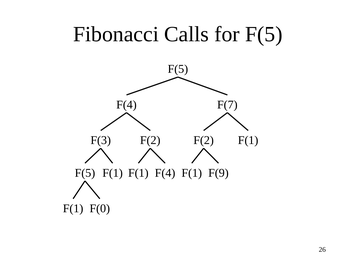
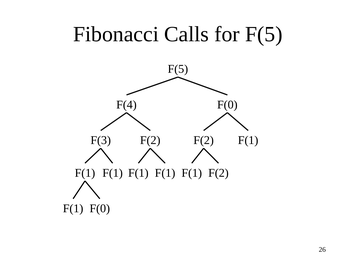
F(4 F(7: F(7 -> F(0 (227, 105)
F(5: F(5 -> F(1 (85, 173)
F(4: F(4 -> F(1 (165, 173)
F(1 F(9: F(9 -> F(2 (218, 173)
